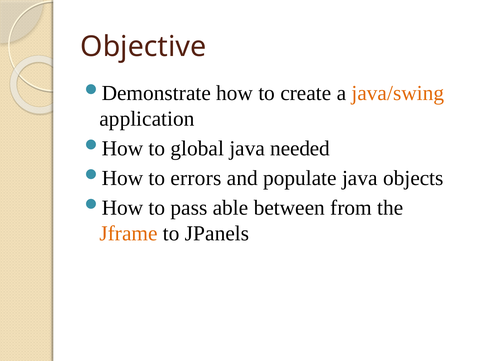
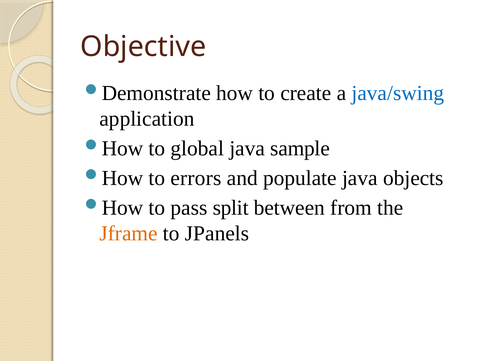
java/swing colour: orange -> blue (398, 93)
needed: needed -> sample (300, 148)
able: able -> split (231, 208)
